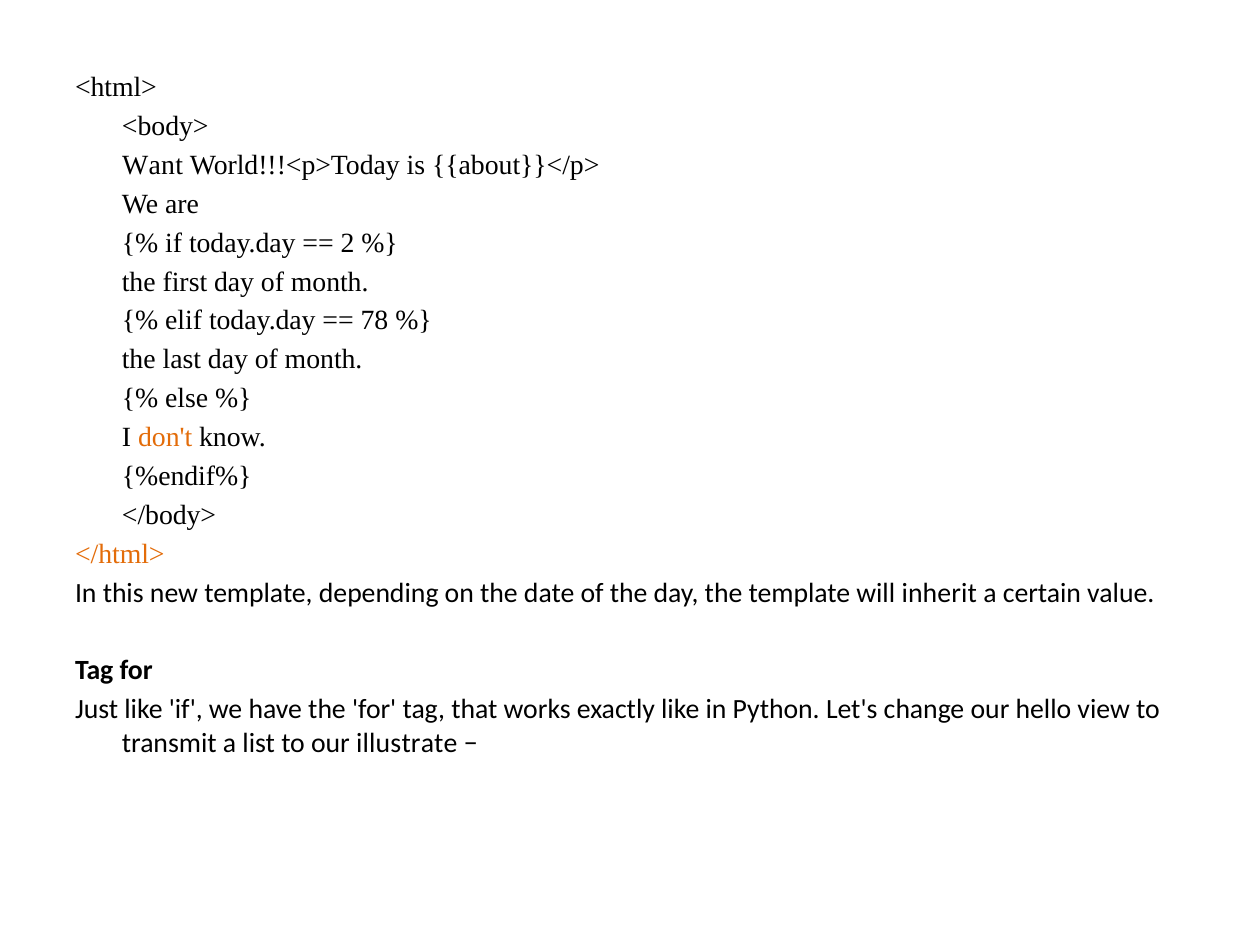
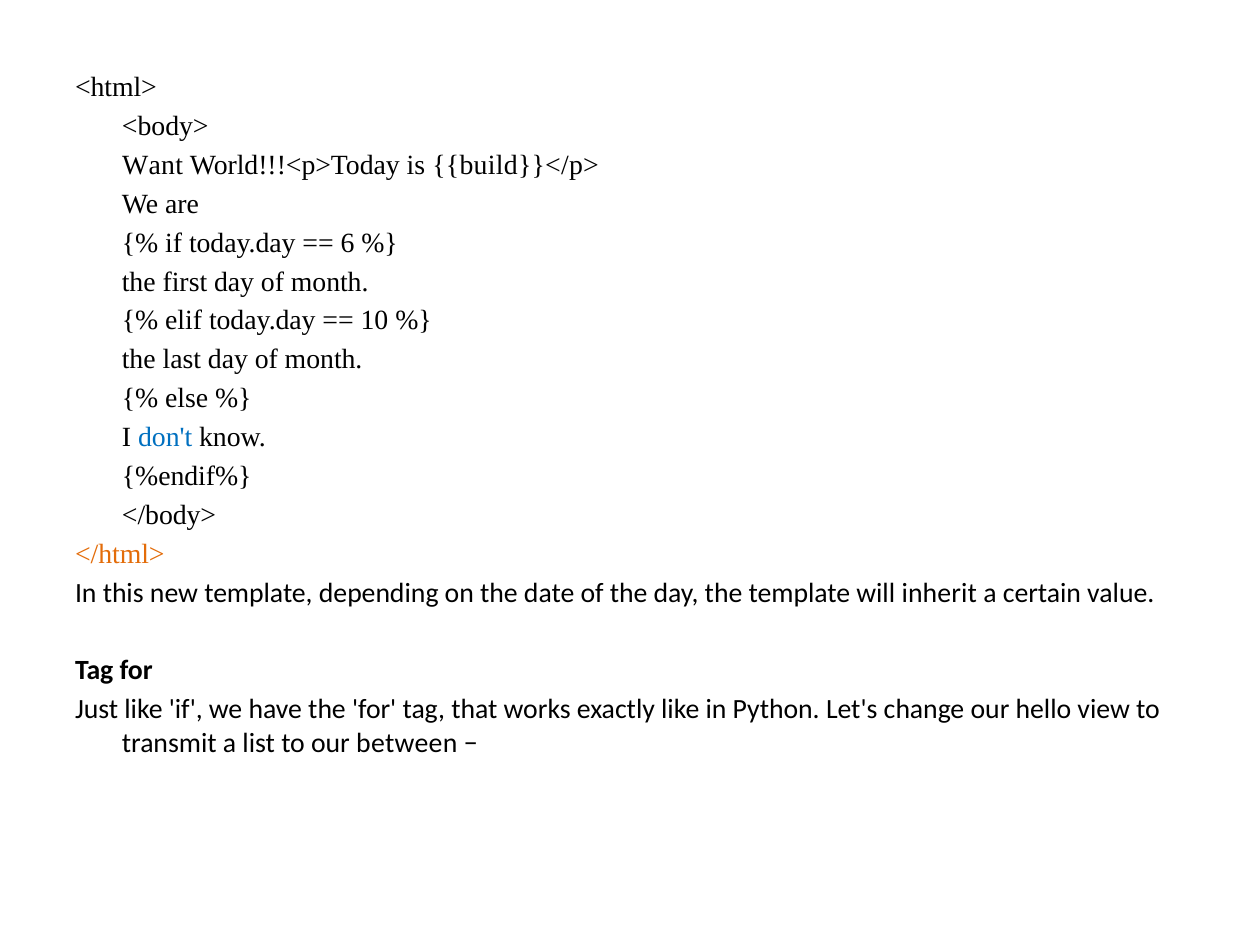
about}}</p>: about}}</p> -> build}}</p> (516, 165)
2: 2 -> 6 (348, 243)
78: 78 -> 10 (374, 321)
don't colour: orange -> blue (165, 437)
illustrate: illustrate -> between (407, 742)
